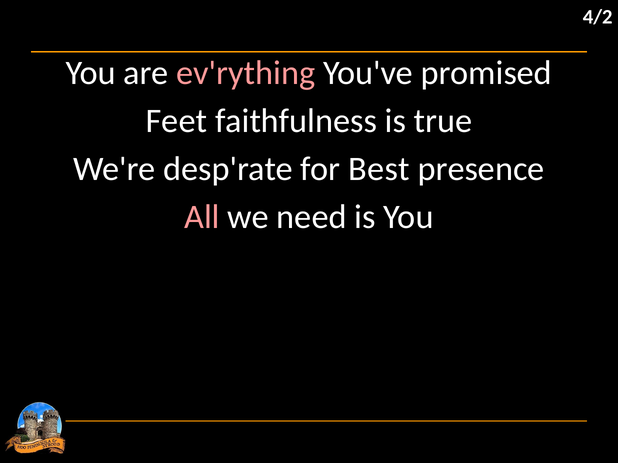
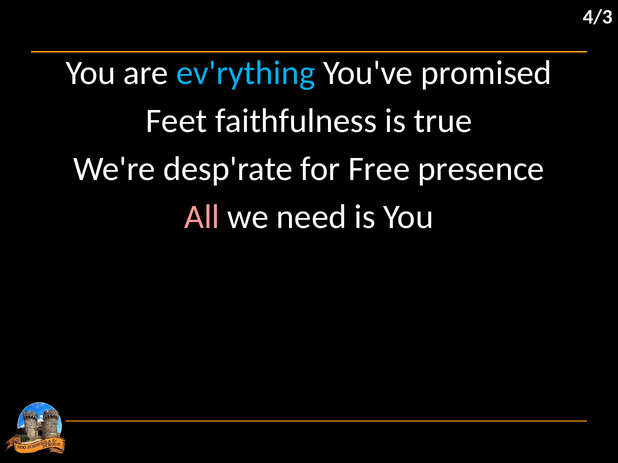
4/2: 4/2 -> 4/3 (598, 17)
ev'rything colour: pink -> light blue (246, 73)
Best: Best -> Free (379, 169)
